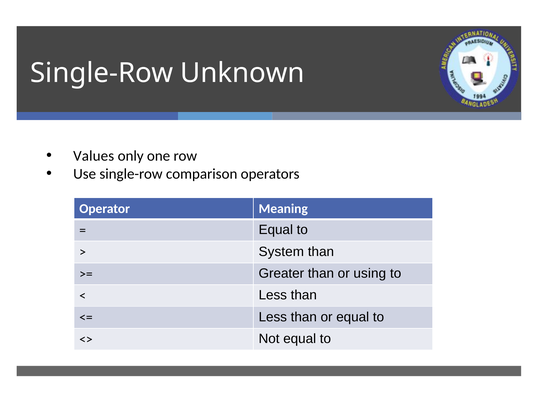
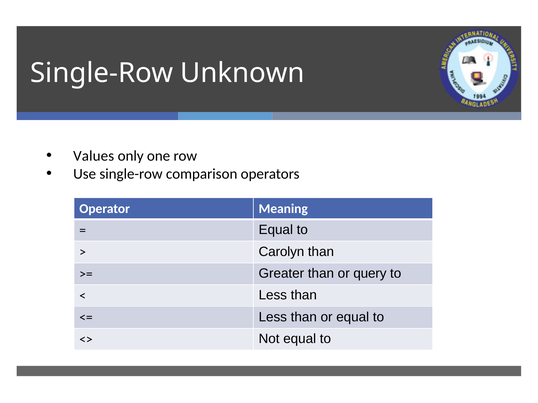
System: System -> Carolyn (281, 252)
using: using -> query (370, 274)
